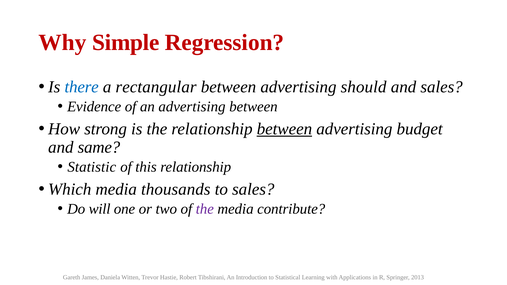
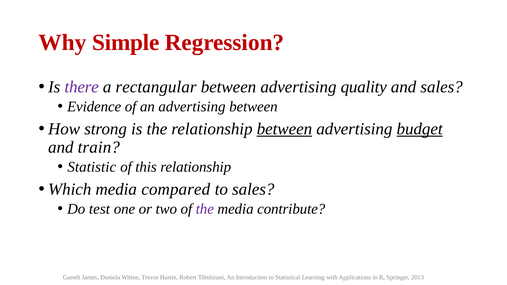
there colour: blue -> purple (82, 87)
should: should -> quality (364, 87)
budget underline: none -> present (420, 129)
same: same -> train (99, 147)
thousands: thousands -> compared (176, 189)
will: will -> test (99, 209)
